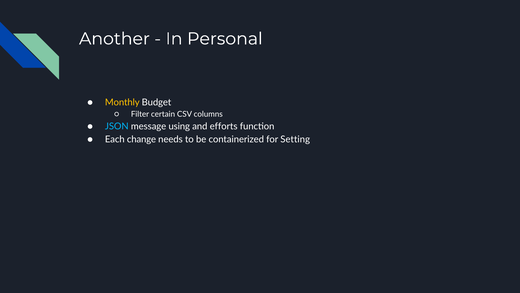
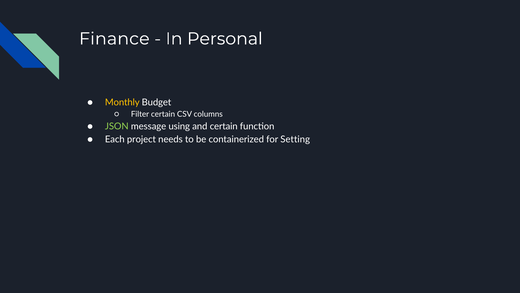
Another: Another -> Finance (114, 39)
JSON colour: light blue -> light green (117, 126)
and efforts: efforts -> certain (224, 126)
change: change -> project (141, 139)
